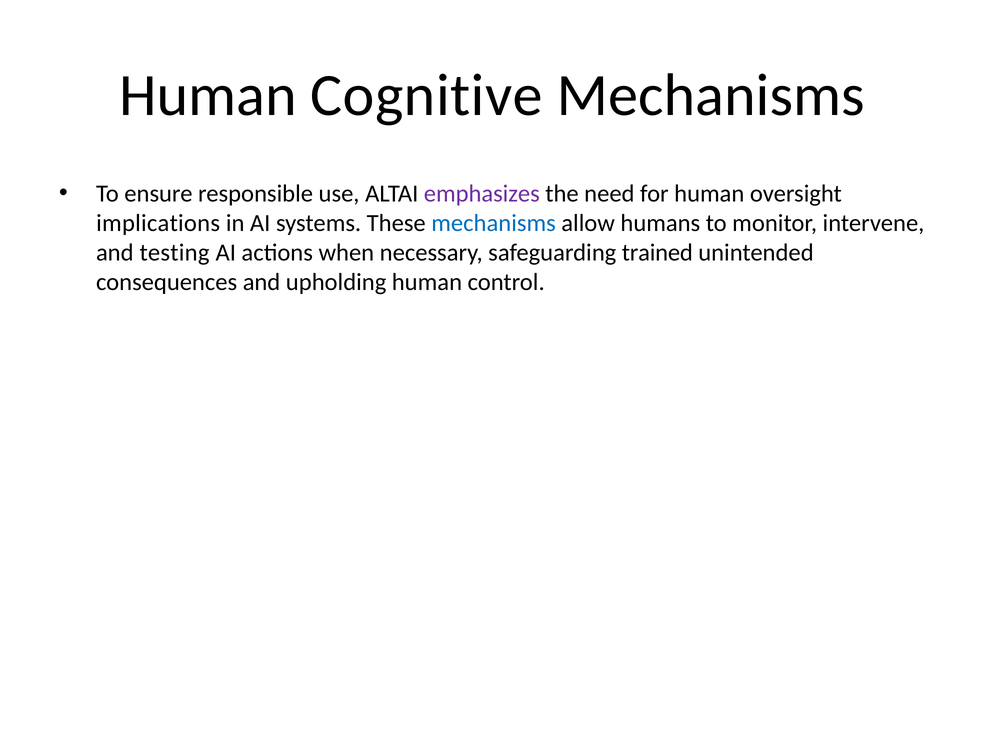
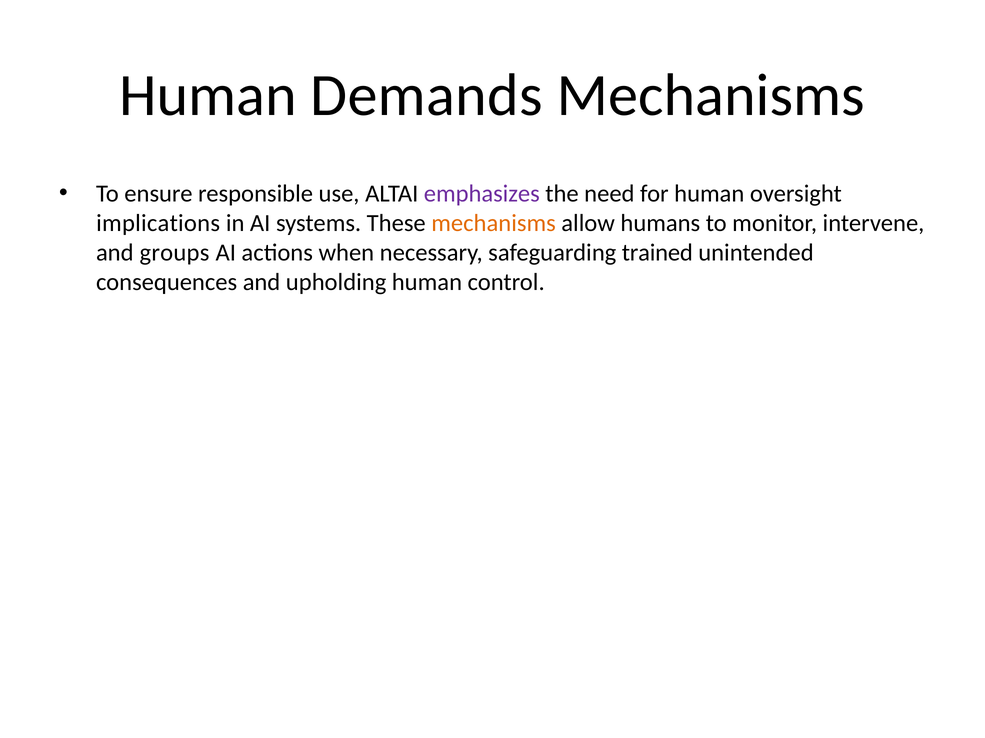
Cognitive: Cognitive -> Demands (427, 95)
mechanisms colour: blue -> orange (494, 223)
testing: testing -> groups (174, 253)
